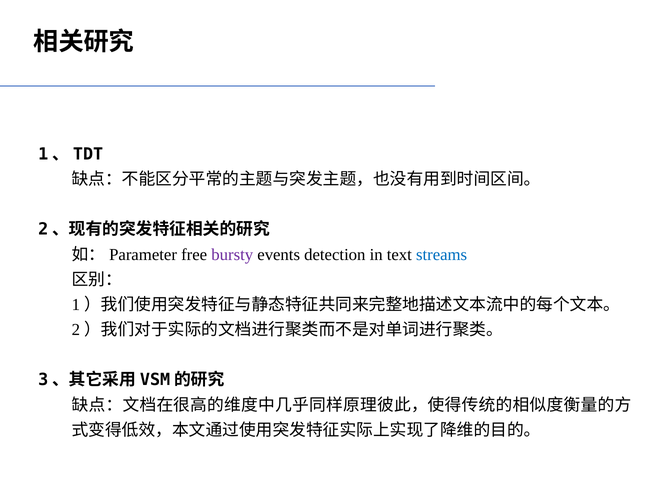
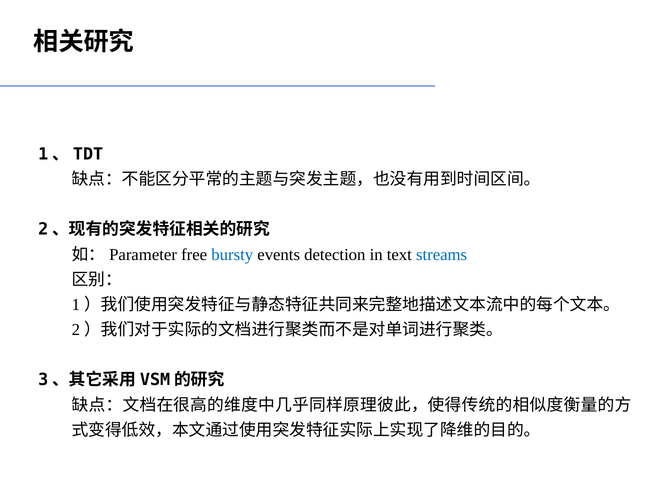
bursty colour: purple -> blue (232, 255)
